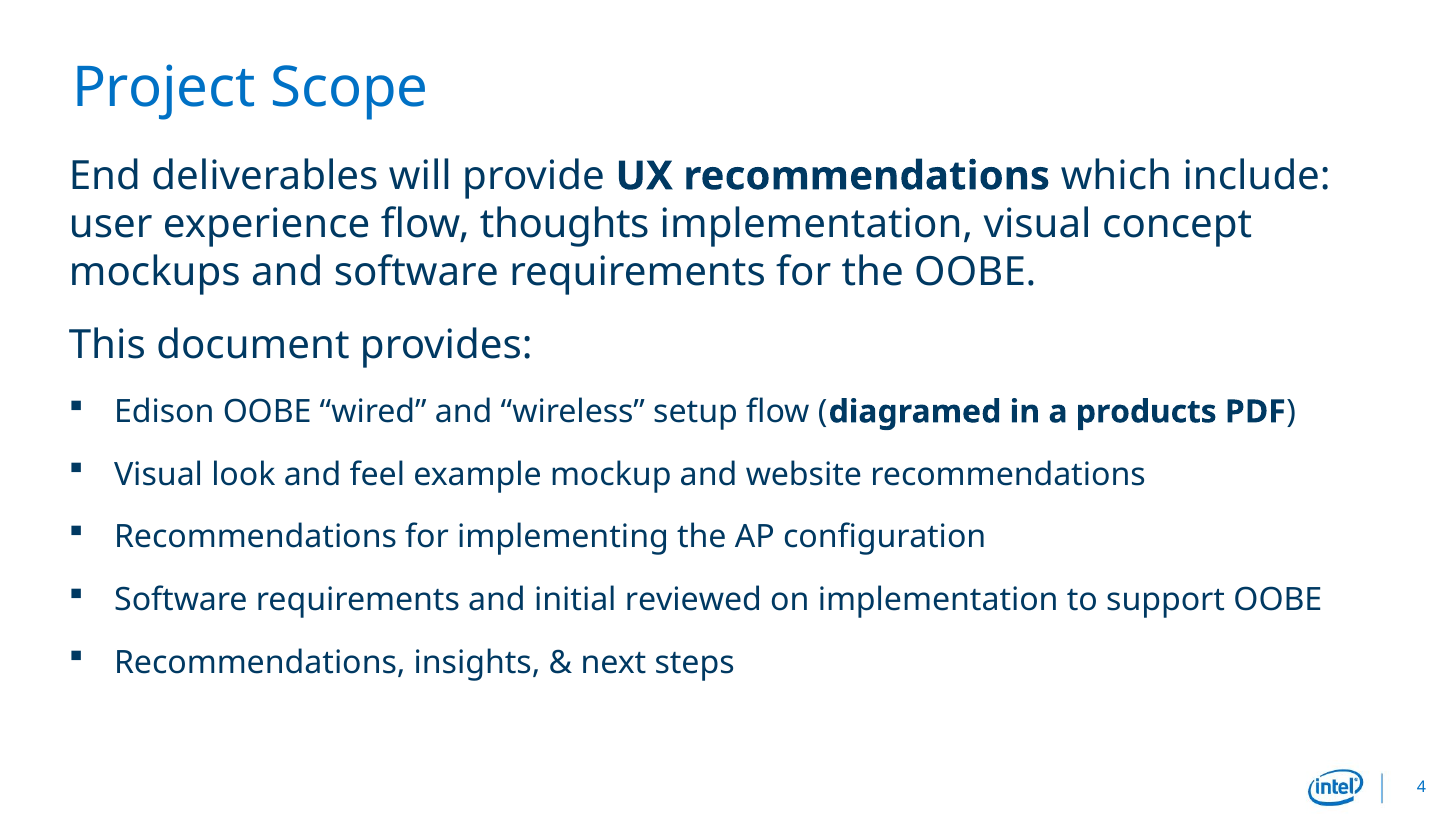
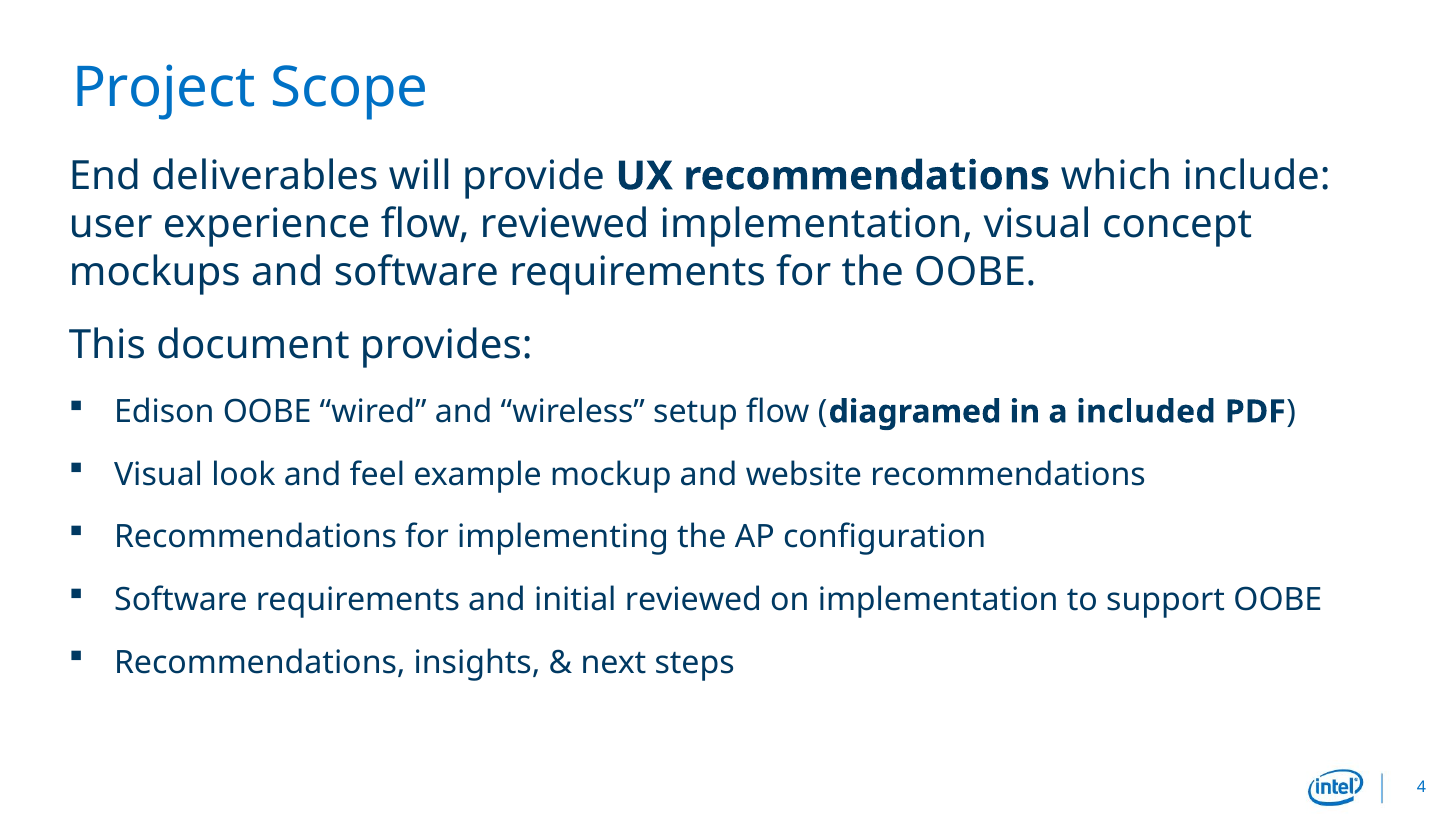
flow thoughts: thoughts -> reviewed (565, 224)
products: products -> included (1146, 412)
